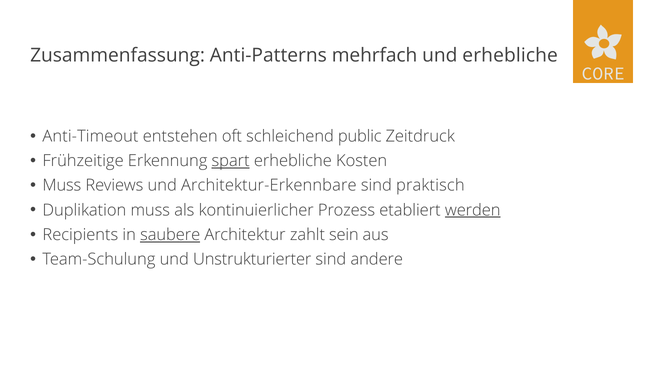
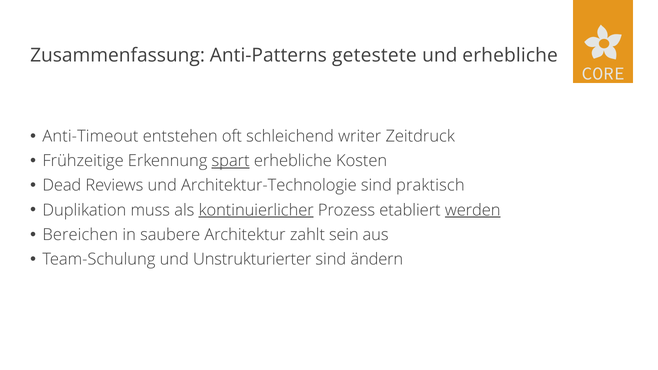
mehrfach: mehrfach -> getestete (374, 55)
public: public -> writer (360, 136)
Muss: Muss -> Dead (62, 186)
Architektur-Erkennbare: Architektur-Erkennbare -> Architektur-Technologie (269, 186)
kontinuierlicher underline: none -> present (256, 210)
Recipients: Recipients -> Bereichen (80, 235)
saubere underline: present -> none (170, 235)
andere: andere -> ändern (377, 259)
